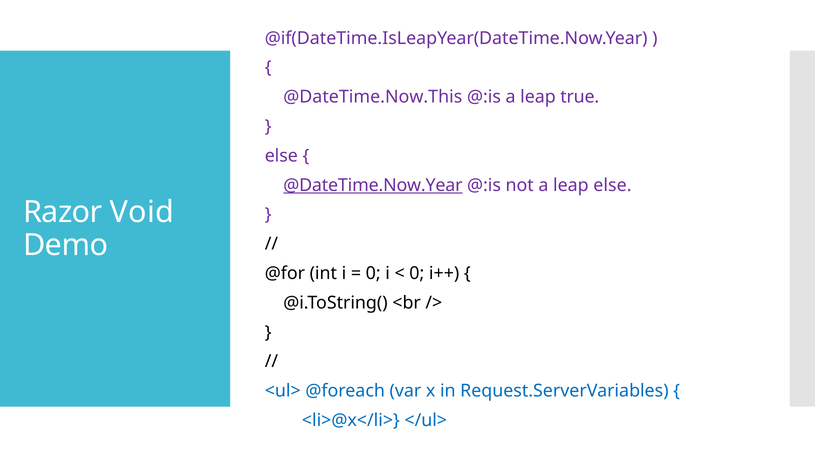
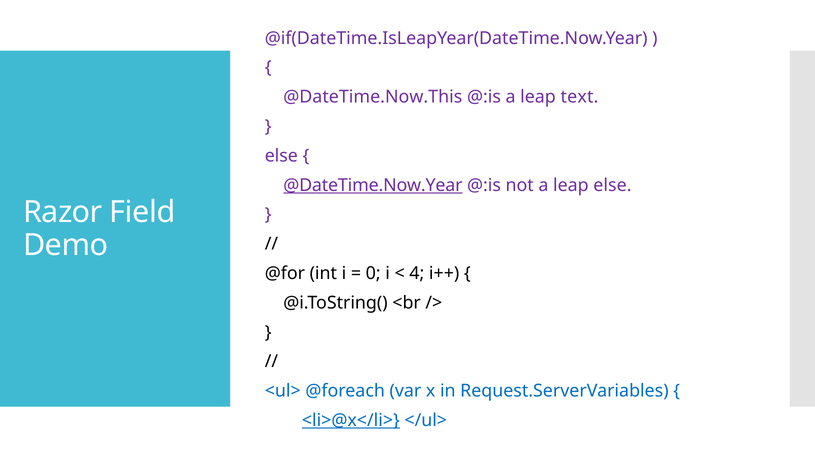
true: true -> text (580, 97)
Void: Void -> Field (142, 212)
0: 0 -> 4 (417, 274)
<li>@x</li> underline: none -> present (351, 421)
